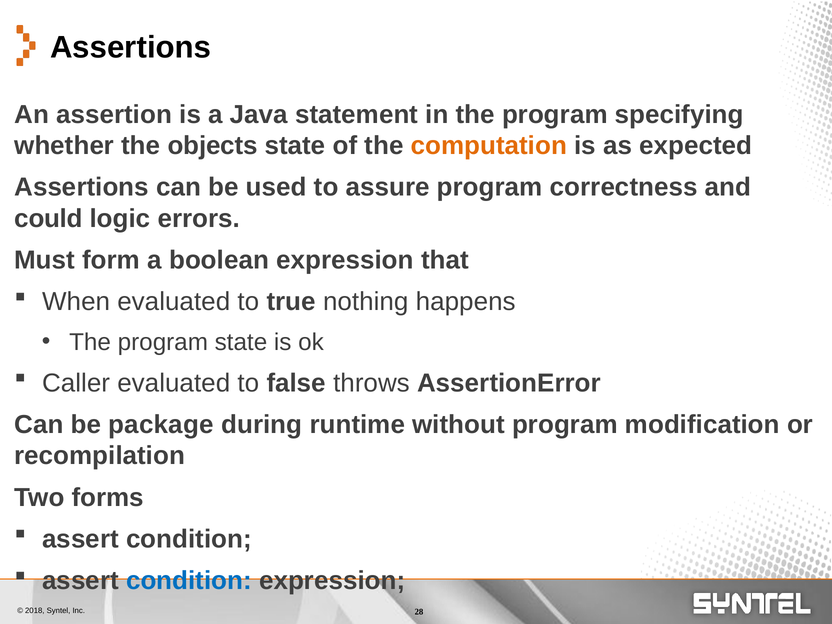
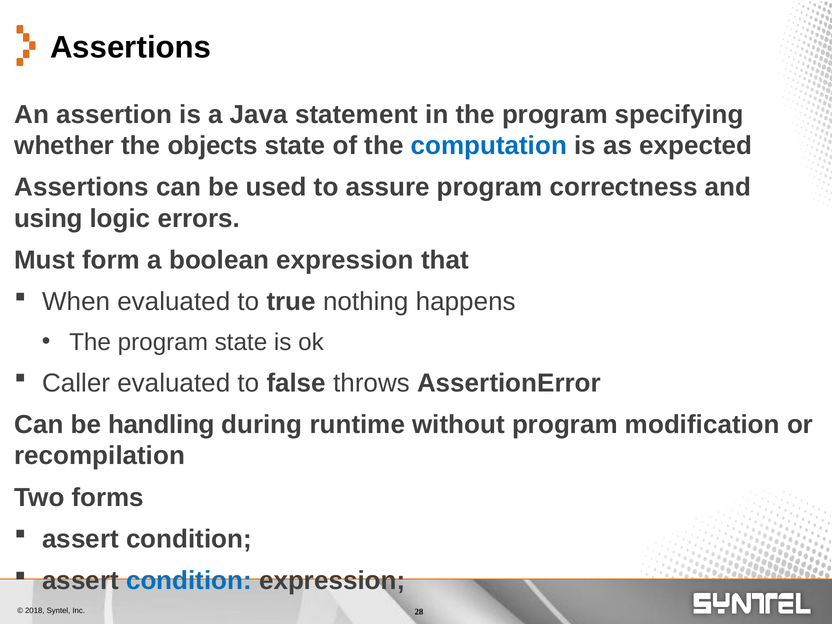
computation colour: orange -> blue (489, 146)
could: could -> using (48, 219)
package: package -> handling (161, 425)
